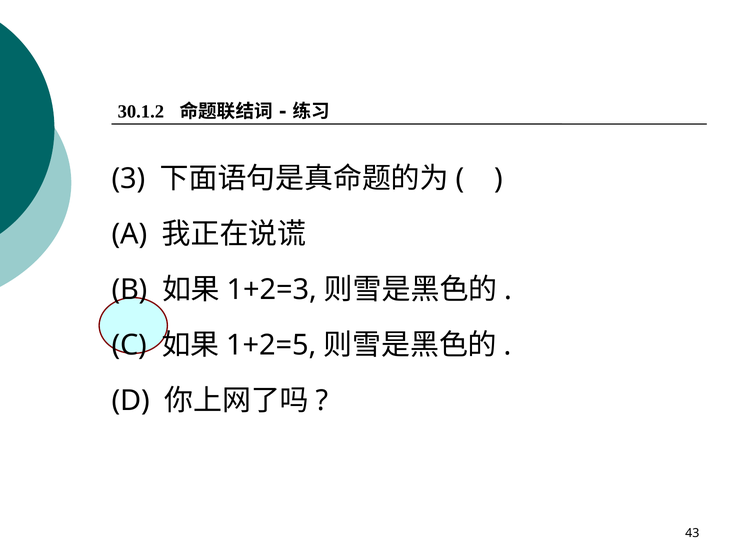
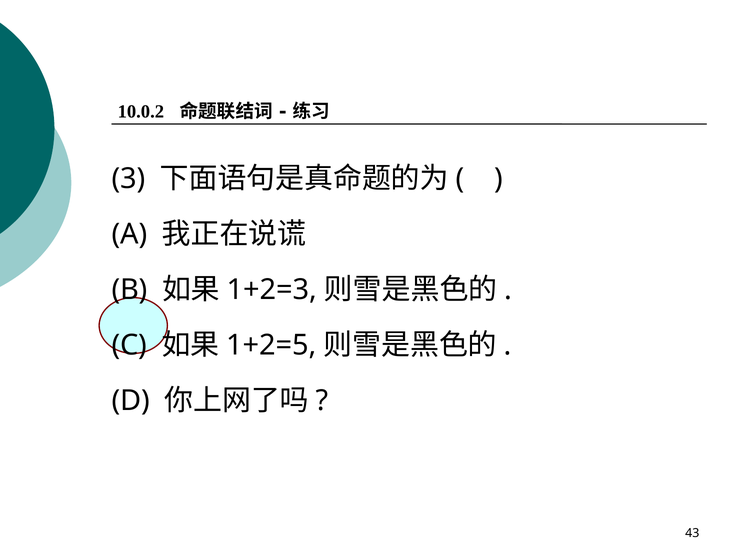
30.1.2: 30.1.2 -> 10.0.2 (141, 112)
